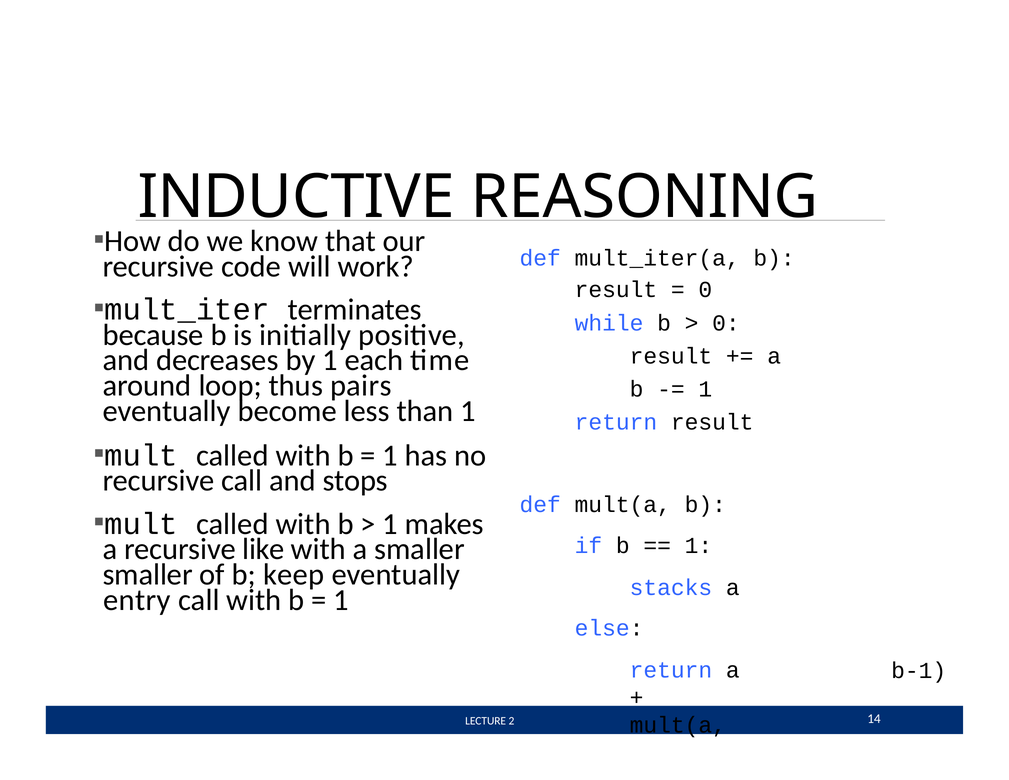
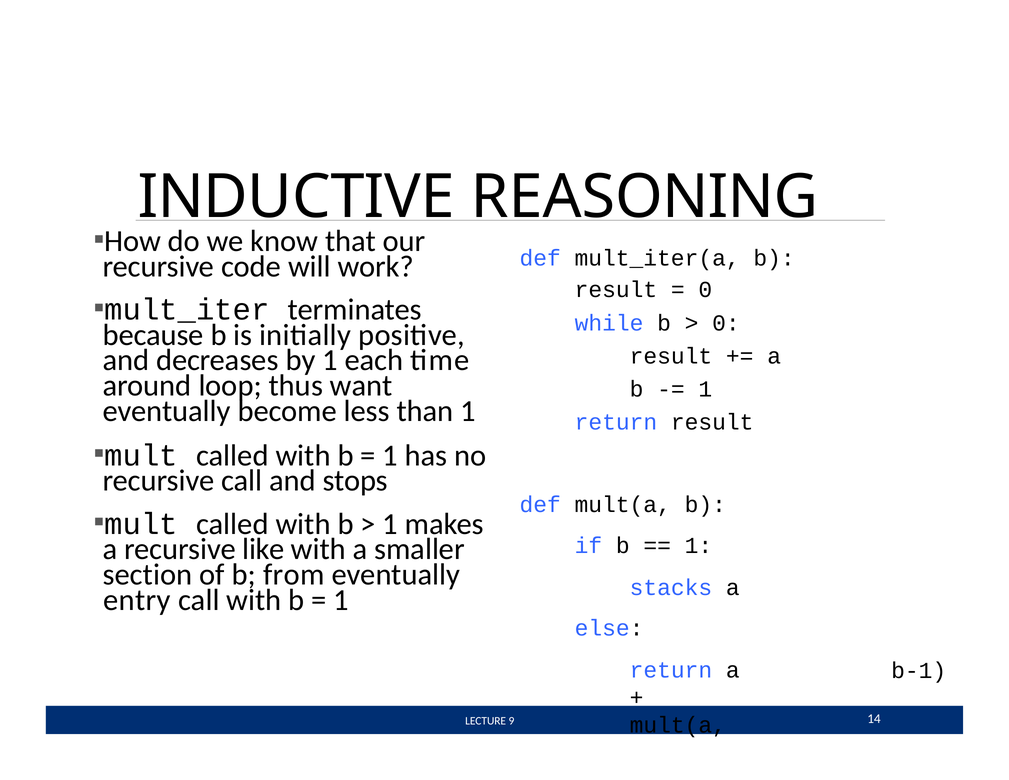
pairs: pairs -> want (361, 386)
smaller: smaller -> section (148, 574)
keep: keep -> from (294, 574)
2: 2 -> 9 (511, 721)
